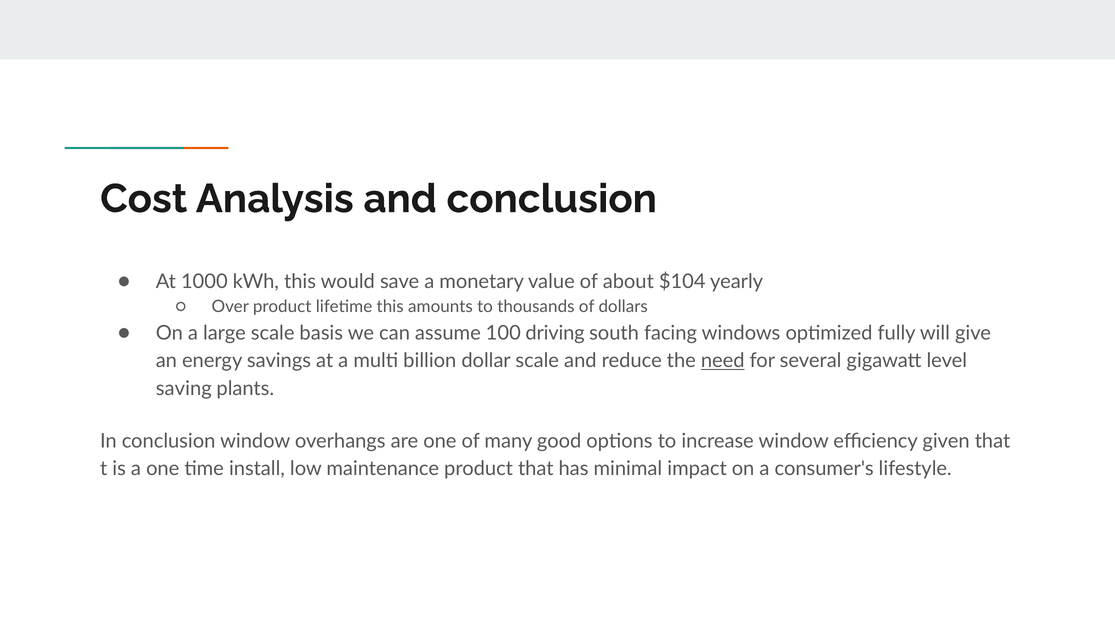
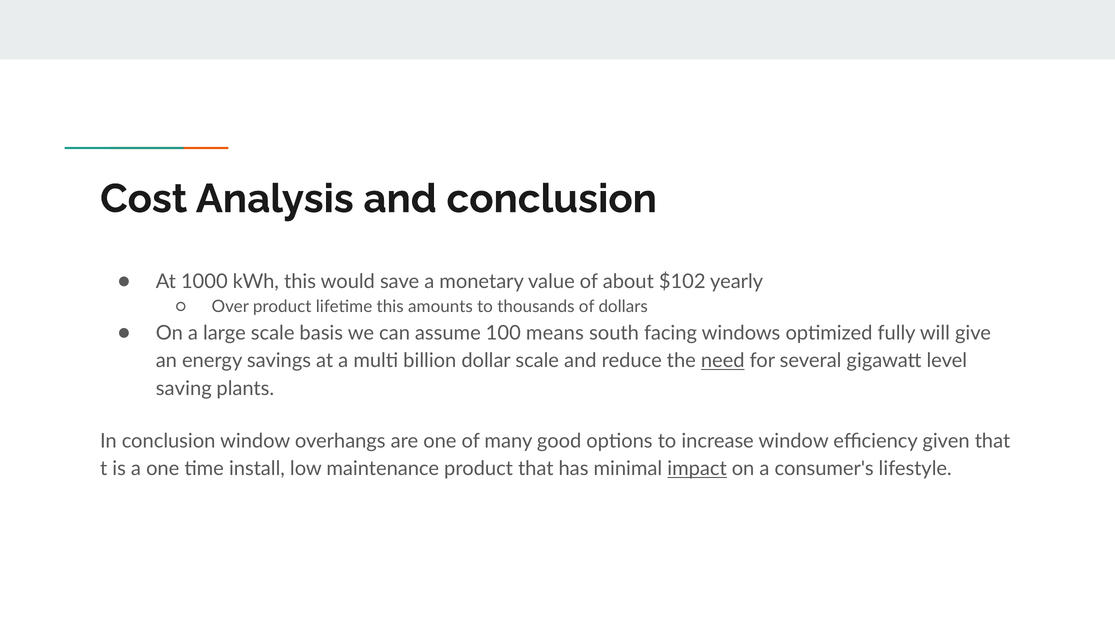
$104: $104 -> $102 (682, 282)
driving: driving -> means (555, 333)
impact underline: none -> present (697, 469)
